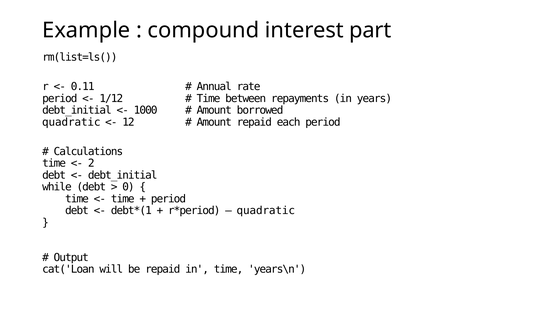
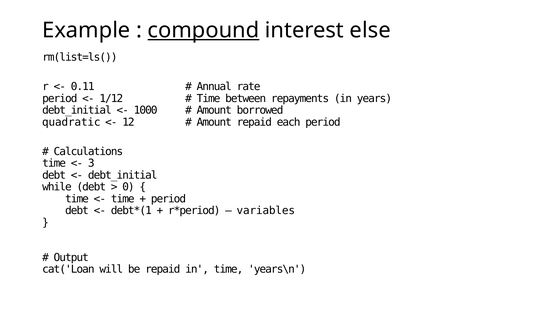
compound underline: none -> present (203, 30)
part: part -> else (370, 30)
2: 2 -> 3 (91, 164)
quadratic: quadratic -> variables (266, 211)
